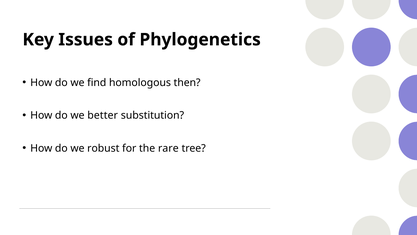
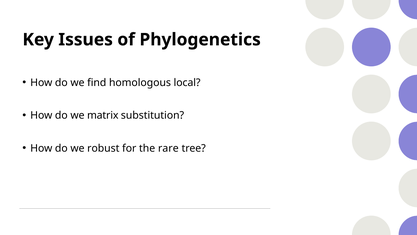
then: then -> local (187, 82)
better: better -> matrix (103, 115)
